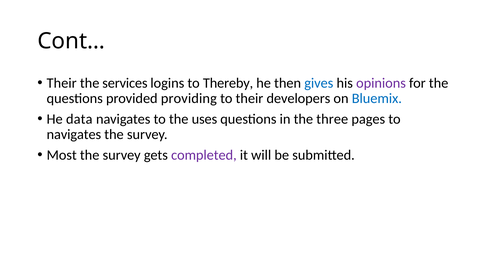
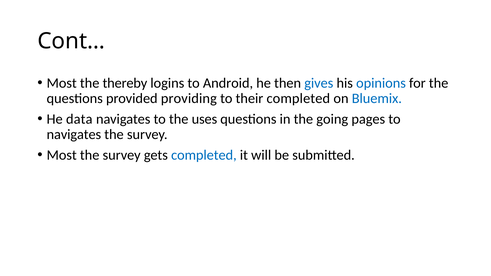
Their: Their -> Most (62, 83)
services: services -> thereby (125, 83)
Thereby: Thereby -> Android (228, 83)
opinions colour: purple -> blue (381, 83)
their developers: developers -> completed (298, 98)
three: three -> going (332, 119)
completed colour: purple -> blue (204, 155)
